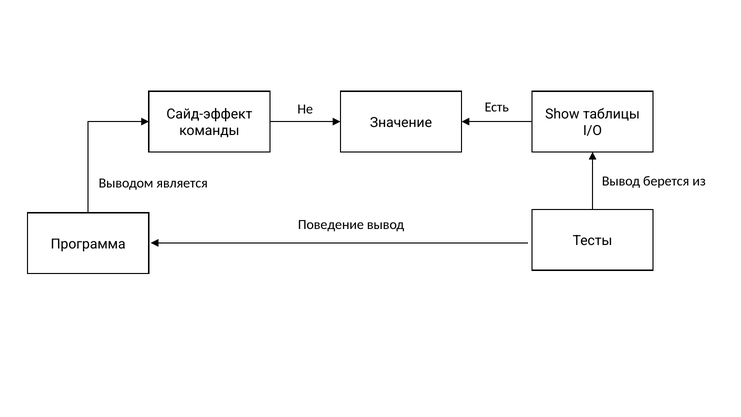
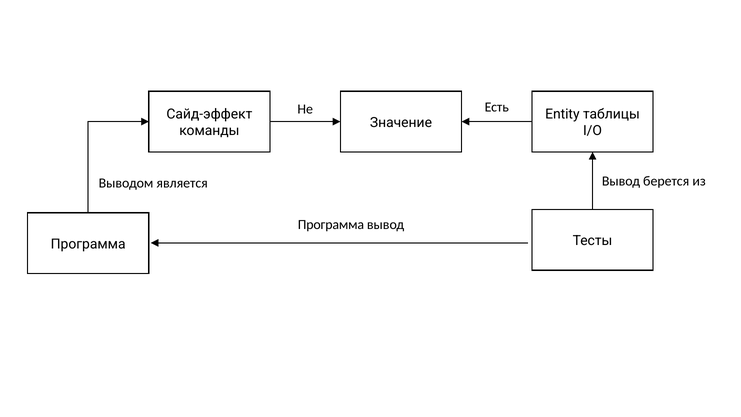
Show: Show -> Entity (562, 114)
Поведение: Поведение -> Программа (331, 224)
